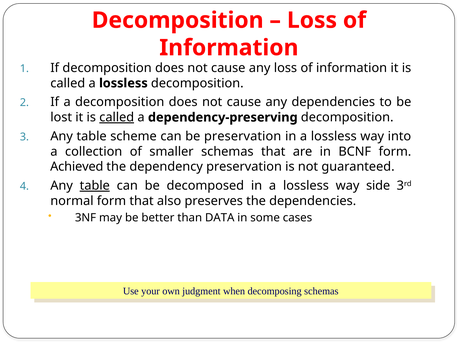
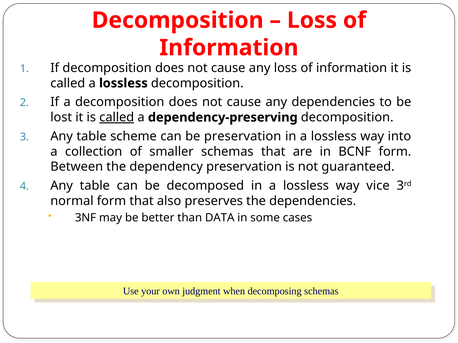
Achieved: Achieved -> Between (77, 167)
table underline: present -> none (95, 186)
side: side -> vice (378, 186)
